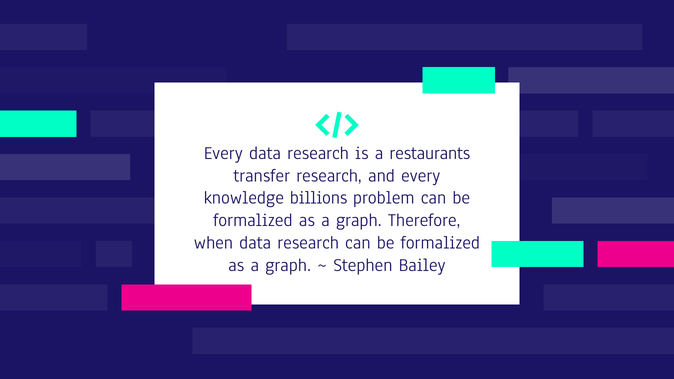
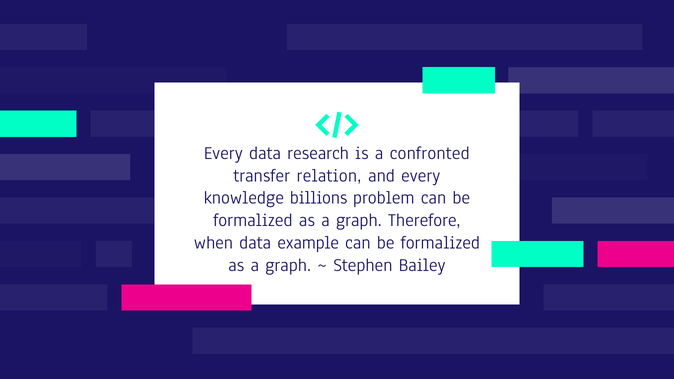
restaurants: restaurants -> confronted (430, 153)
transfer research: research -> relation (329, 175)
research: research -> example (308, 243)
